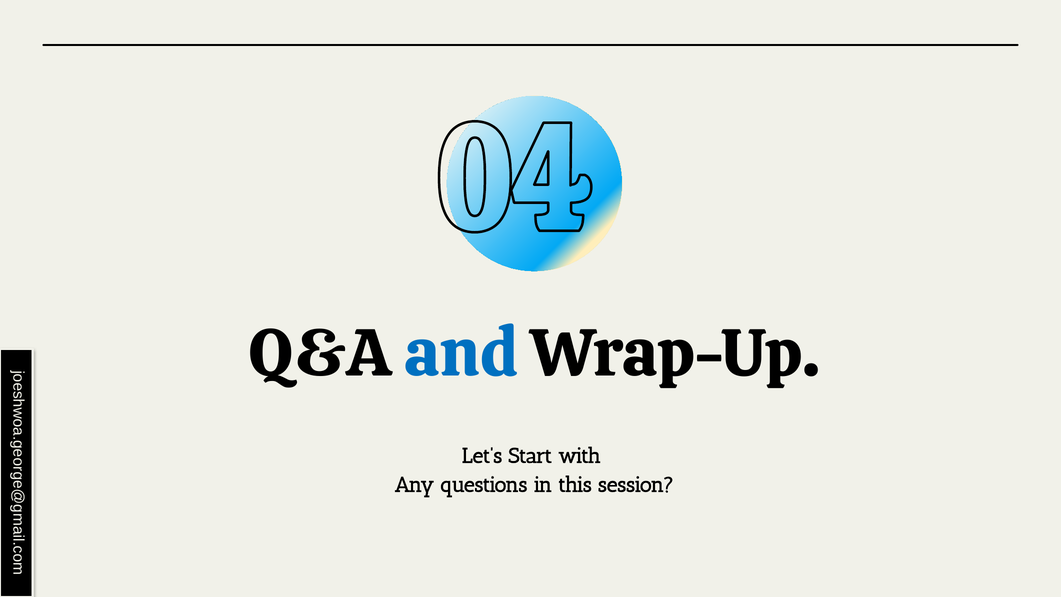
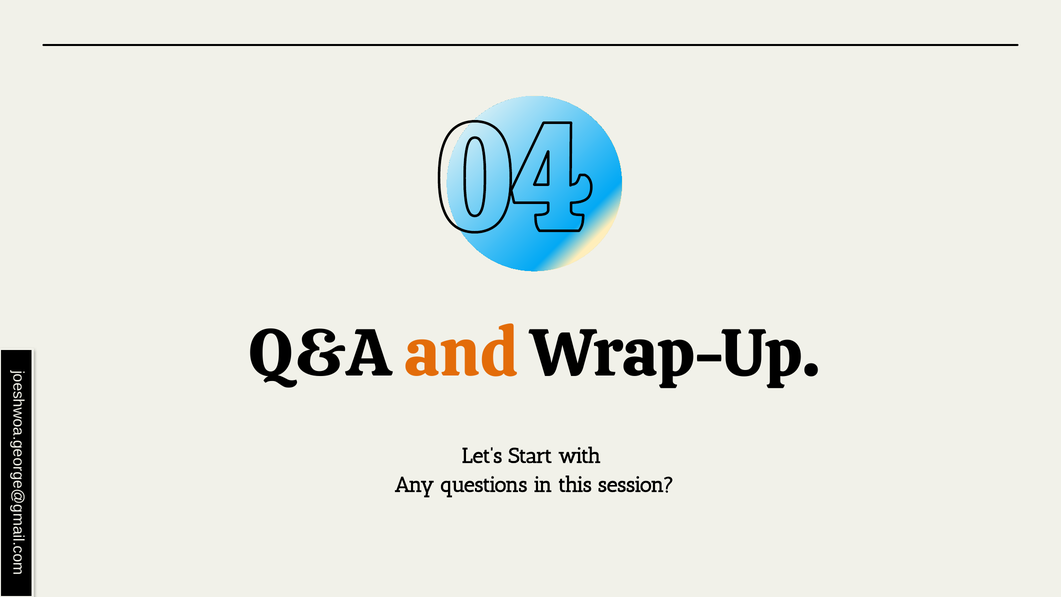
and colour: blue -> orange (461, 354)
